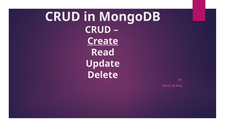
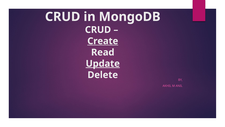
Update underline: none -> present (103, 63)
